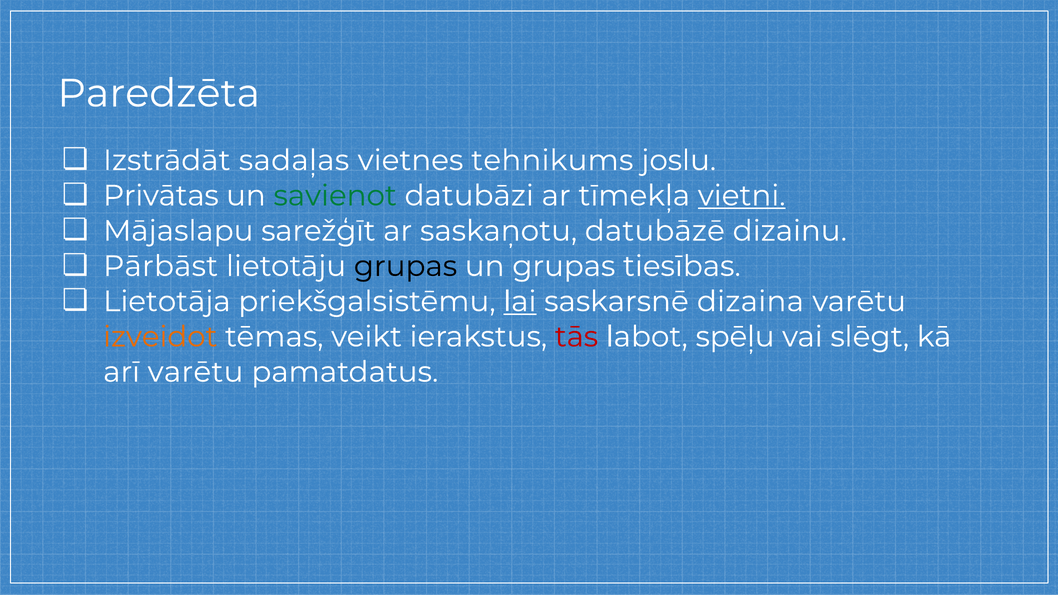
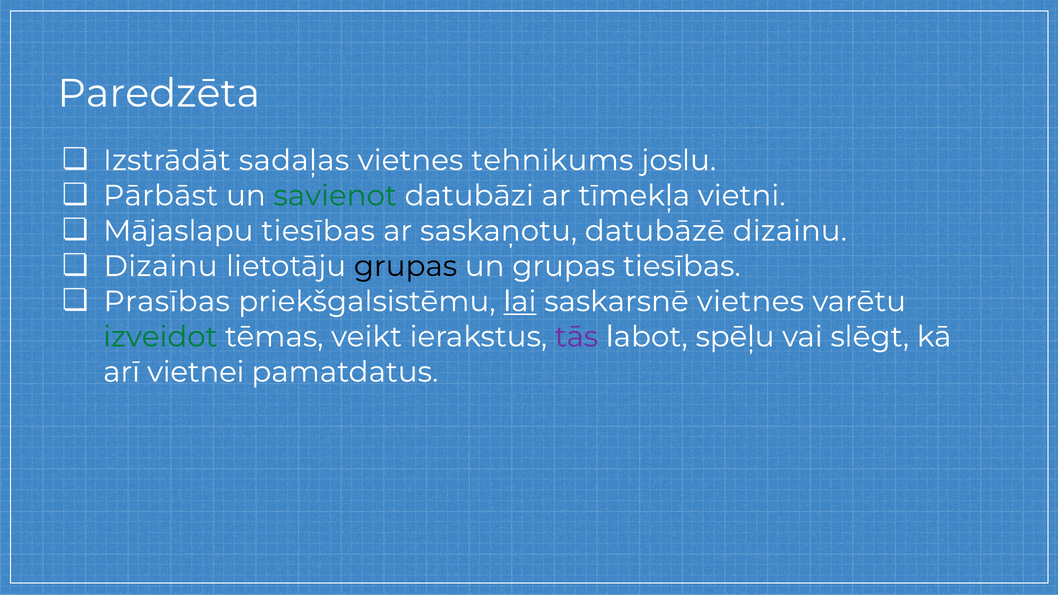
Privātas: Privātas -> Pārbāst (161, 196)
vietni underline: present -> none (742, 196)
Mājaslapu sarežģīt: sarežģīt -> tiesības (318, 231)
Pārbāst: Pārbāst -> Dizainu (161, 266)
Lietotāja: Lietotāja -> Prasības (167, 302)
saskarsnē dizaina: dizaina -> vietnes (750, 302)
izveidot colour: orange -> green (160, 337)
tās colour: red -> purple (576, 337)
arī varētu: varētu -> vietnei (196, 372)
